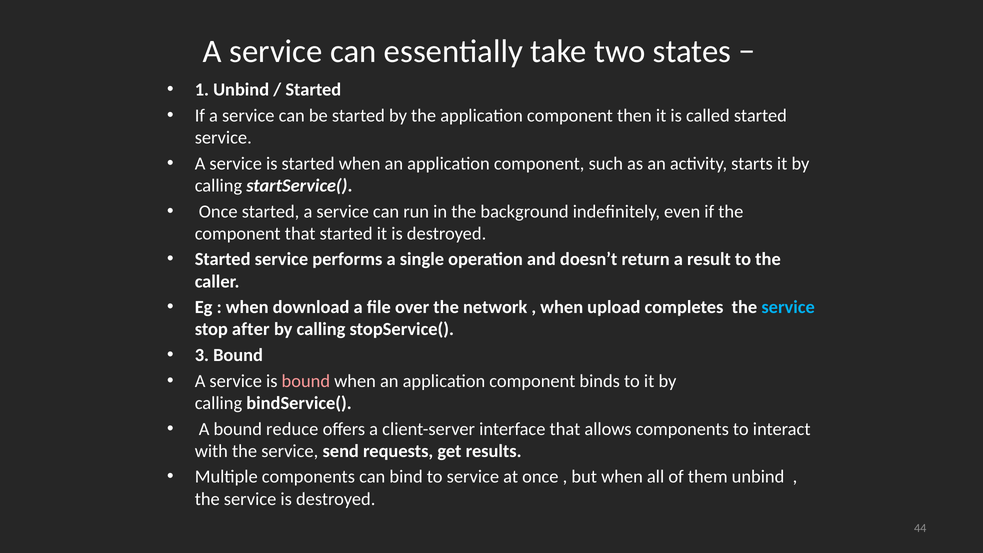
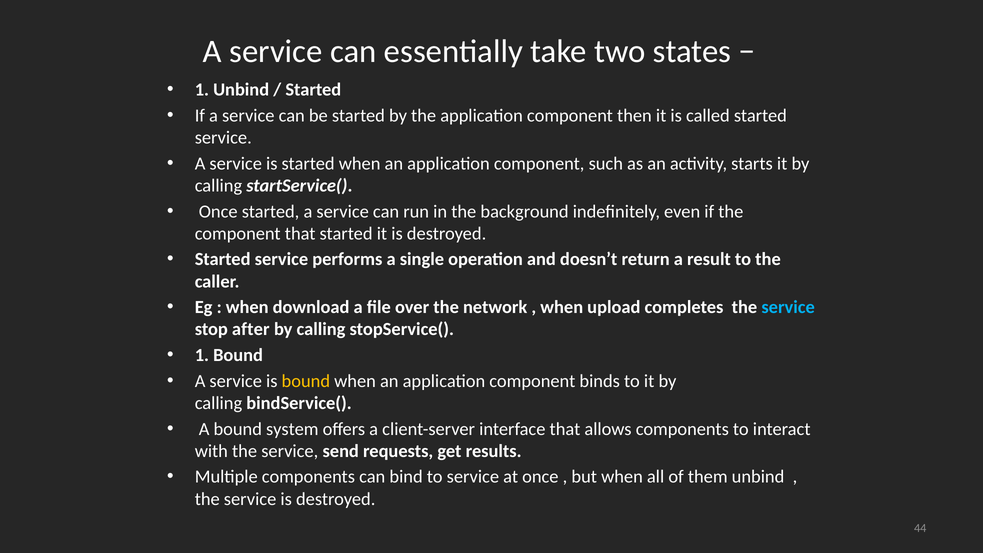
3: 3 -> 1 (202, 355)
bound colour: pink -> yellow (306, 381)
reduce: reduce -> system (292, 429)
